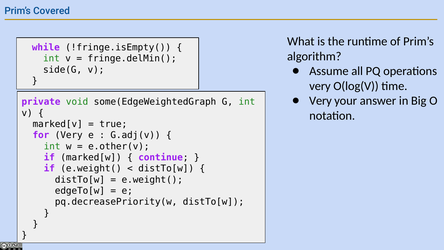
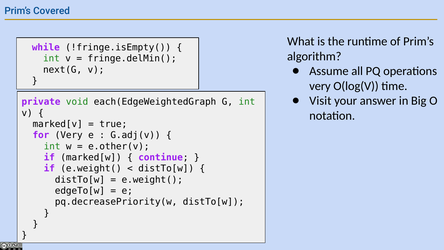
side(G: side(G -> next(G (63, 70)
Very: Very -> Visit (320, 101)
some(EdgeWeightedGraph: some(EdgeWeightedGraph -> each(EdgeWeightedGraph (155, 102)
